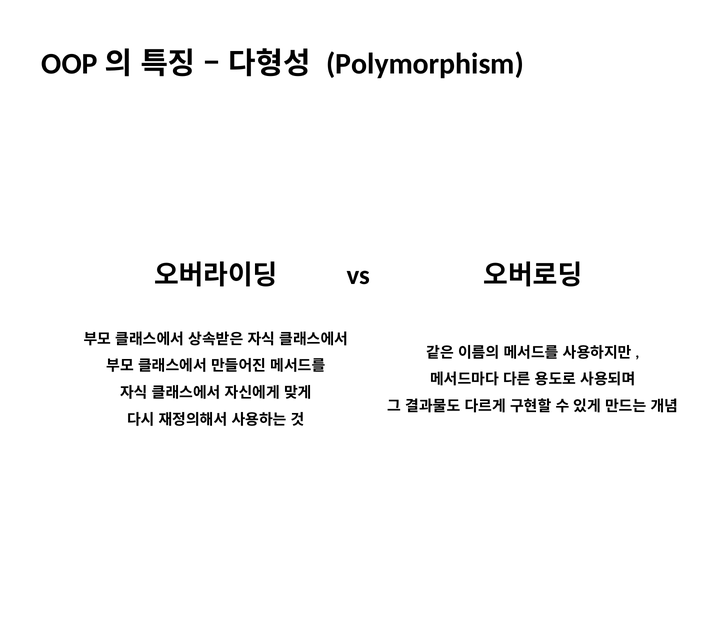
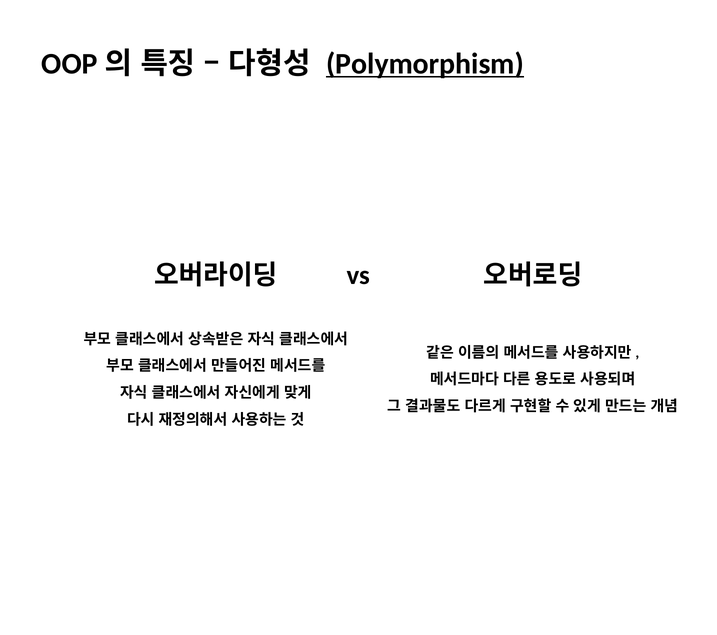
Polymorphism underline: none -> present (425, 64)
